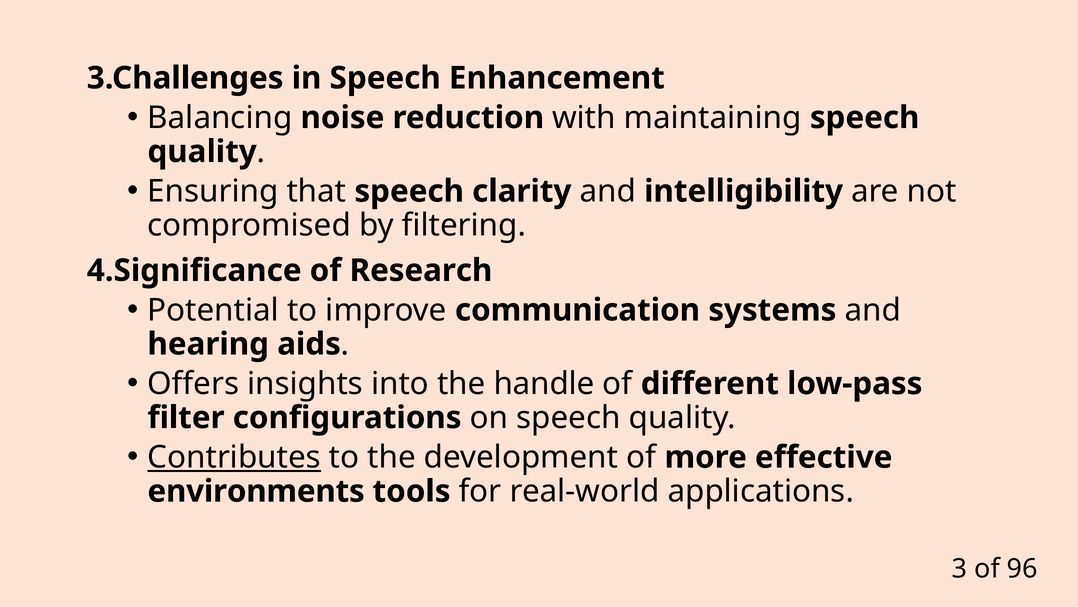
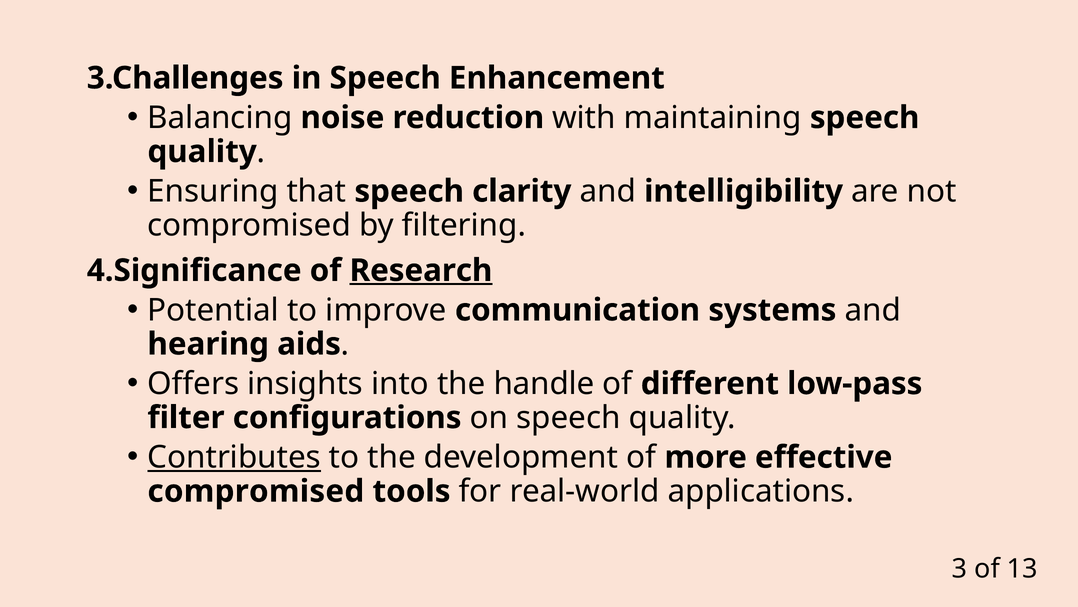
Research underline: none -> present (421, 270)
environments: environments -> compromised (256, 491)
96: 96 -> 13 (1022, 568)
